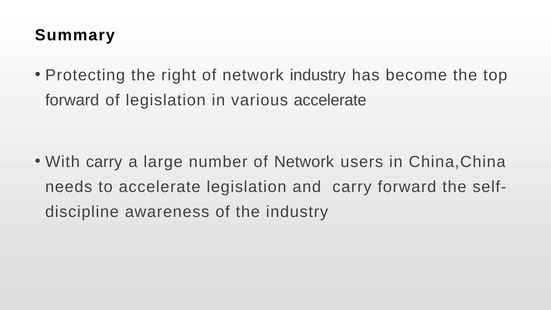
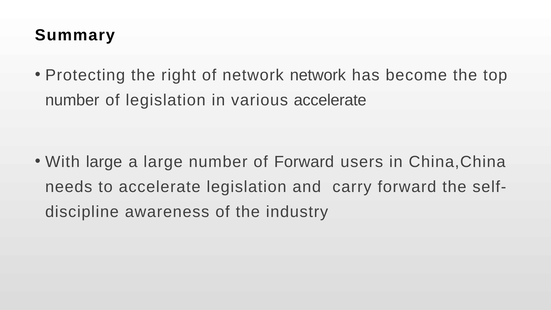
network industry: industry -> network (318, 75)
forward: forward -> number (72, 100)
With carry: carry -> large (104, 162)
number of Network: Network -> Forward (304, 162)
